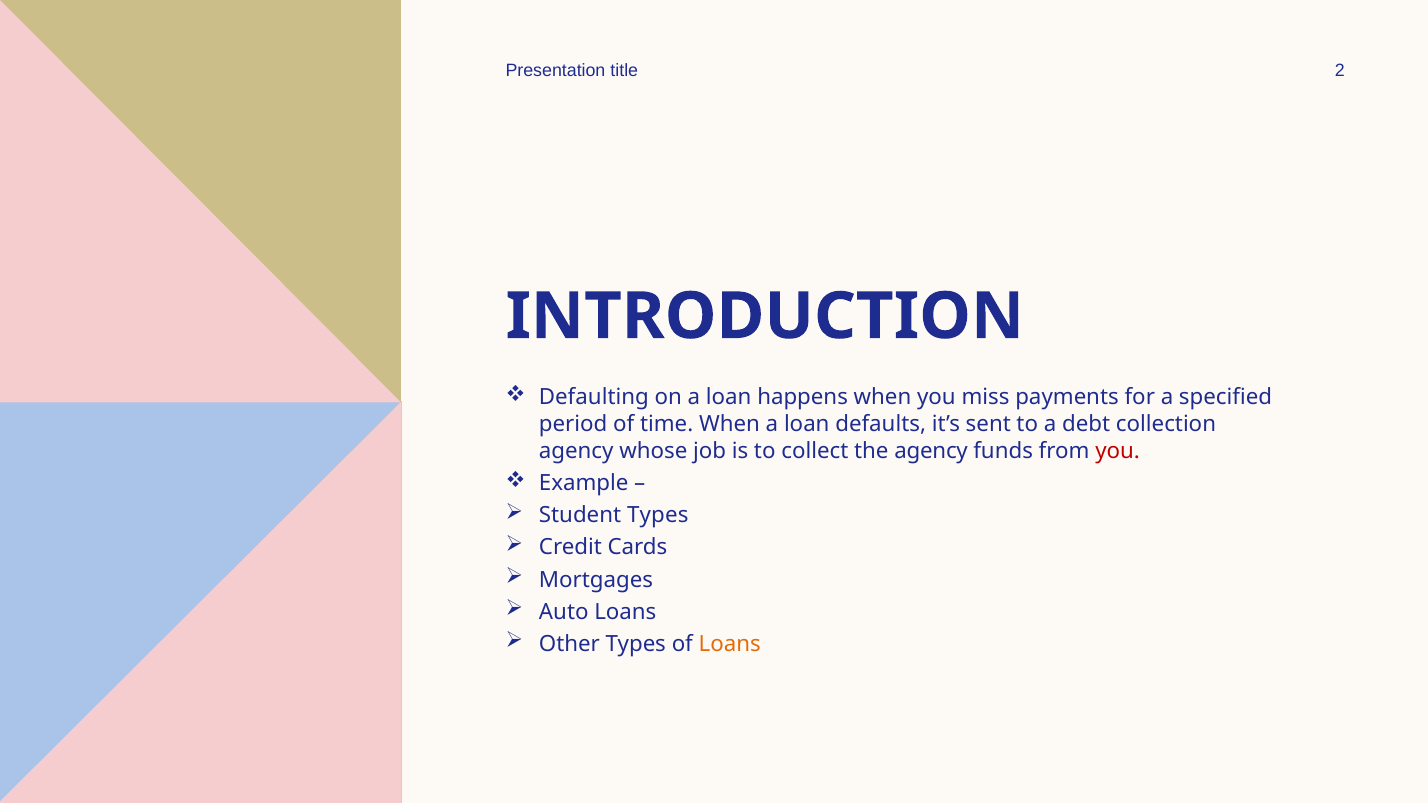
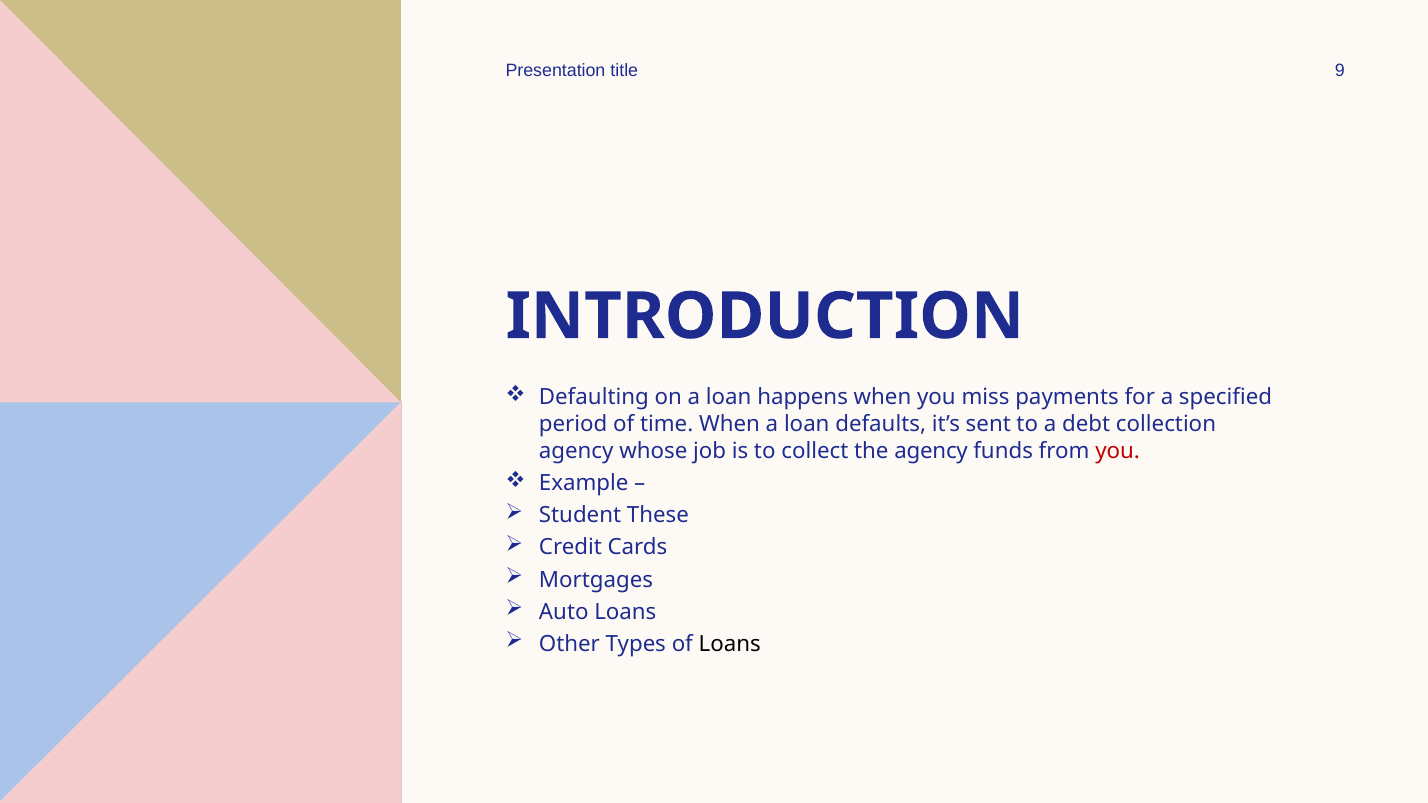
2: 2 -> 9 (1340, 71)
Student Types: Types -> These (658, 516)
Loans colour: orange -> black (730, 644)
